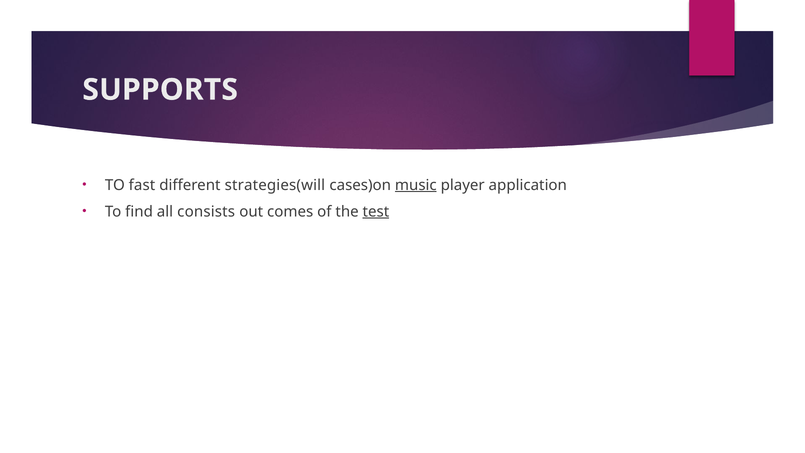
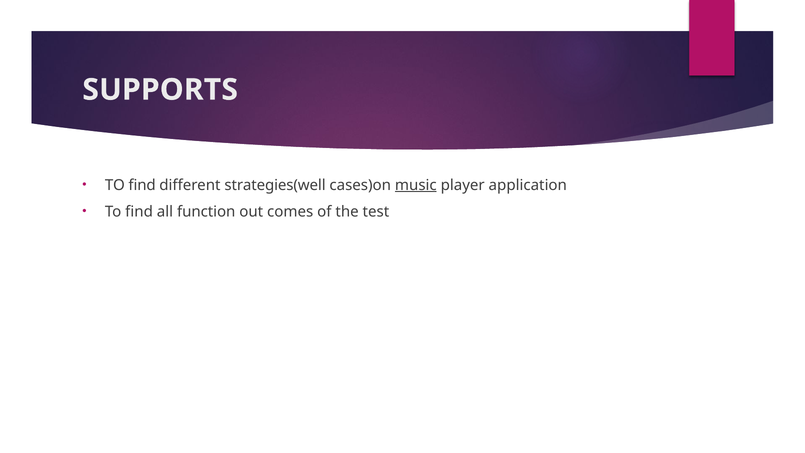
fast: fast -> find (142, 185)
strategies(will: strategies(will -> strategies(well (275, 185)
consists: consists -> function (206, 212)
test underline: present -> none (376, 212)
